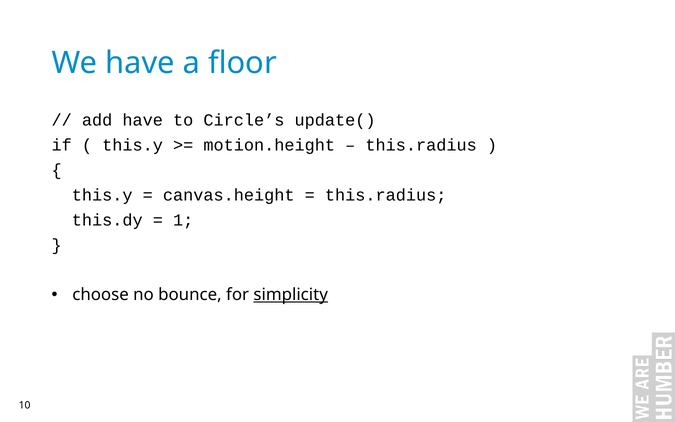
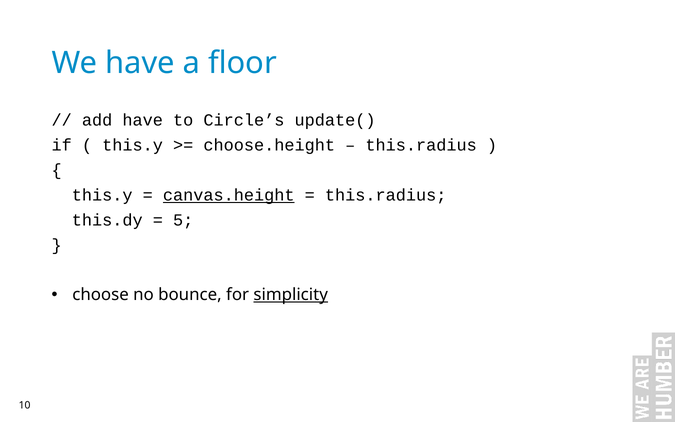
motion.height: motion.height -> choose.height (269, 145)
canvas.height underline: none -> present (229, 195)
1: 1 -> 5 (183, 220)
